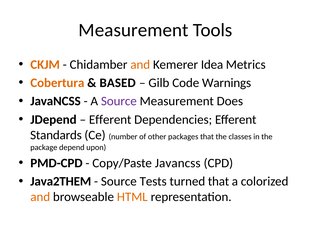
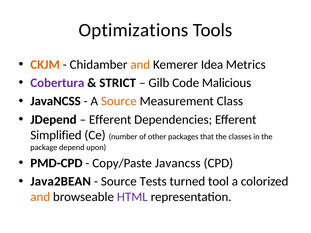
Measurement: Measurement -> Optimizations (133, 30)
Cobertura colour: orange -> purple (57, 83)
BASED: BASED -> STRICT (118, 83)
Warnings: Warnings -> Malicious (227, 83)
Source colour: purple -> orange (119, 101)
Does: Does -> Class (230, 101)
Standards: Standards -> Simplified (56, 135)
Java2THEM: Java2THEM -> Java2BEAN (61, 182)
turned that: that -> tool (218, 182)
HTML colour: orange -> purple (132, 197)
